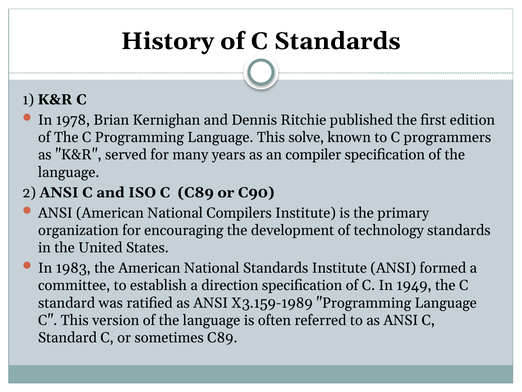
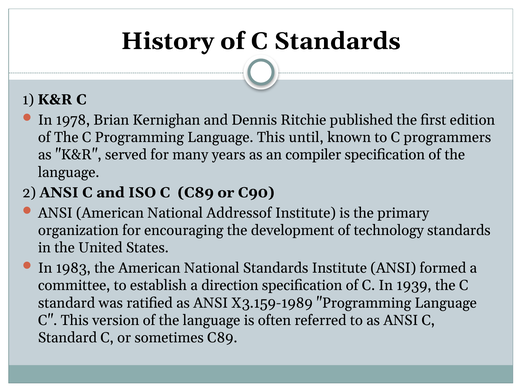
solve: solve -> until (306, 137)
Compilers: Compilers -> Addressof (239, 213)
1949: 1949 -> 1939 (414, 285)
